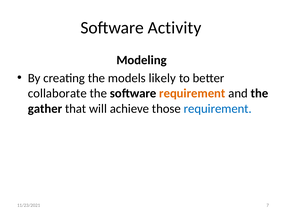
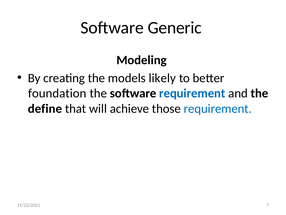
Activity: Activity -> Generic (175, 28)
collaborate: collaborate -> foundation (57, 93)
requirement colour: orange -> blue (192, 93)
gather: gather -> define (45, 108)
